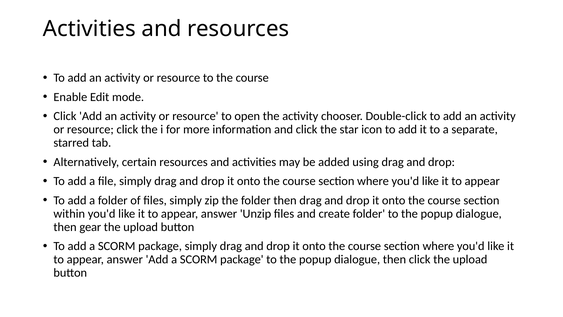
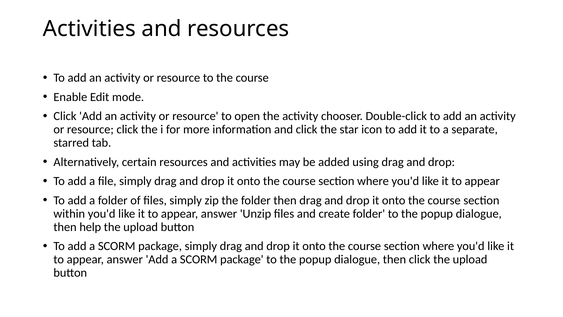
gear: gear -> help (90, 227)
